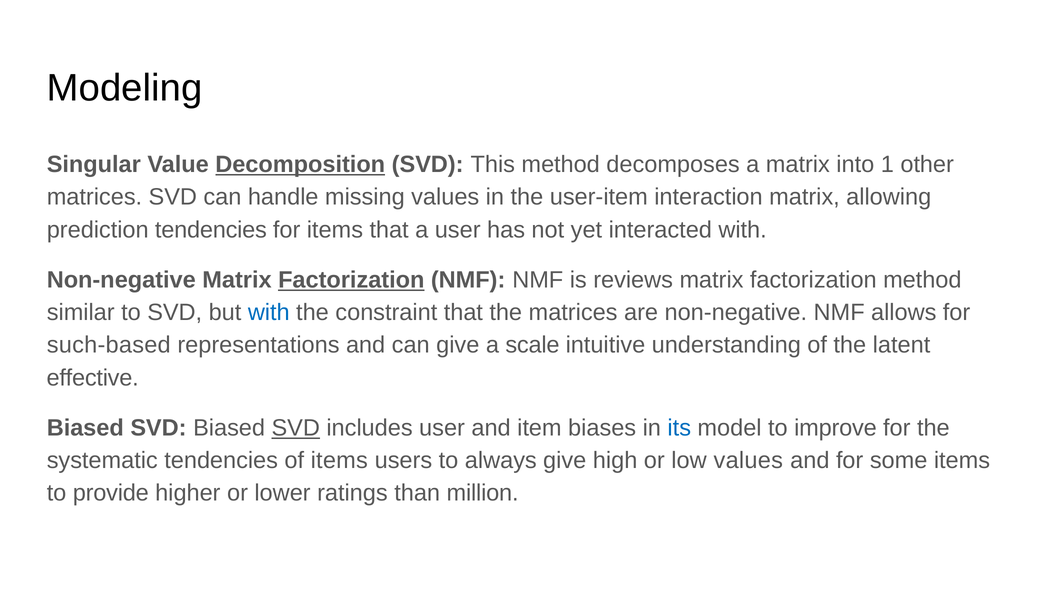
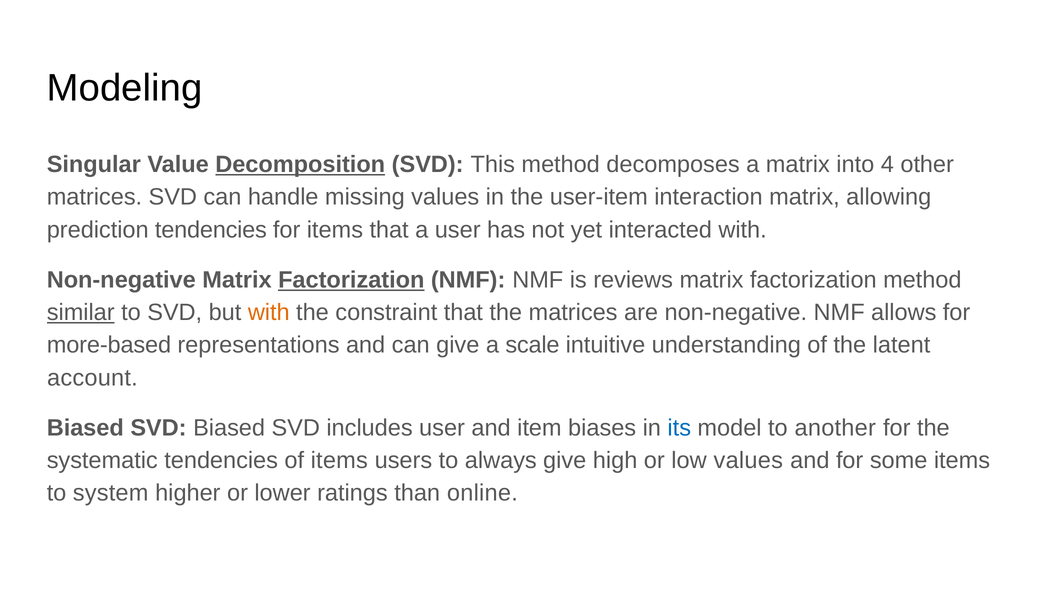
1: 1 -> 4 (887, 164)
similar underline: none -> present (81, 312)
with colour: blue -> orange (269, 312)
such-based: such-based -> more-based (109, 345)
effective: effective -> account (92, 377)
SVD underline: present -> none (296, 428)
improve: improve -> another (835, 428)
provide: provide -> system (111, 493)
million: million -> online (482, 493)
